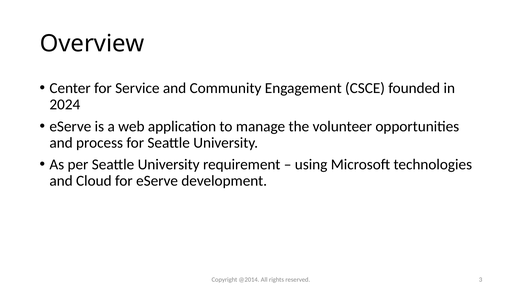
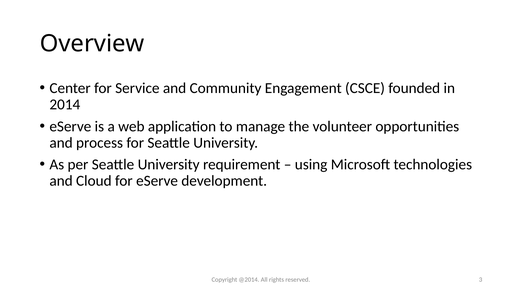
2024: 2024 -> 2014 (65, 105)
